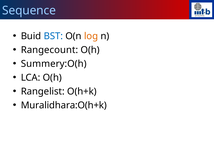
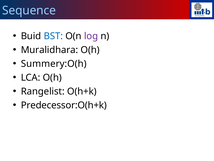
log colour: orange -> purple (91, 36)
Rangecount: Rangecount -> Muralidhara (50, 50)
Muralidhara:O(h+k: Muralidhara:O(h+k -> Predecessor:O(h+k (64, 105)
